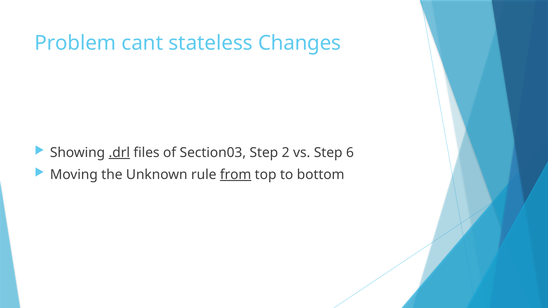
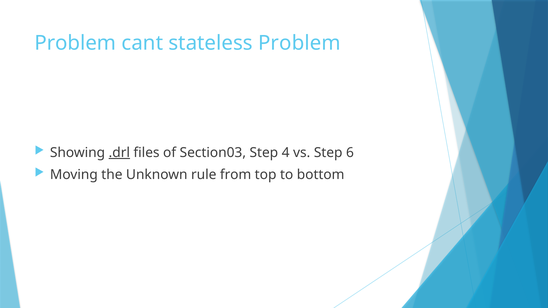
stateless Changes: Changes -> Problem (299, 43)
2: 2 -> 4 (286, 153)
from underline: present -> none (236, 175)
